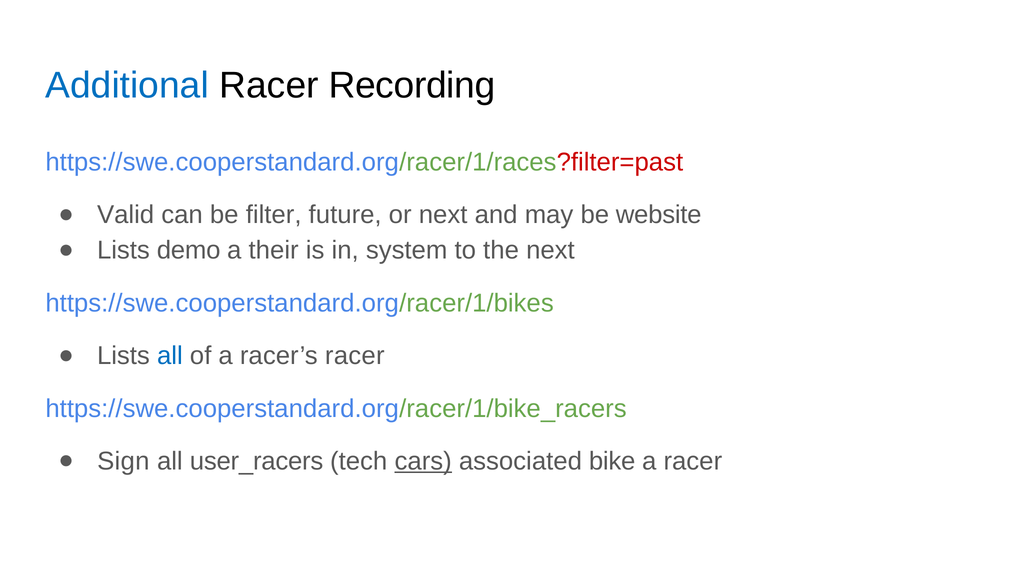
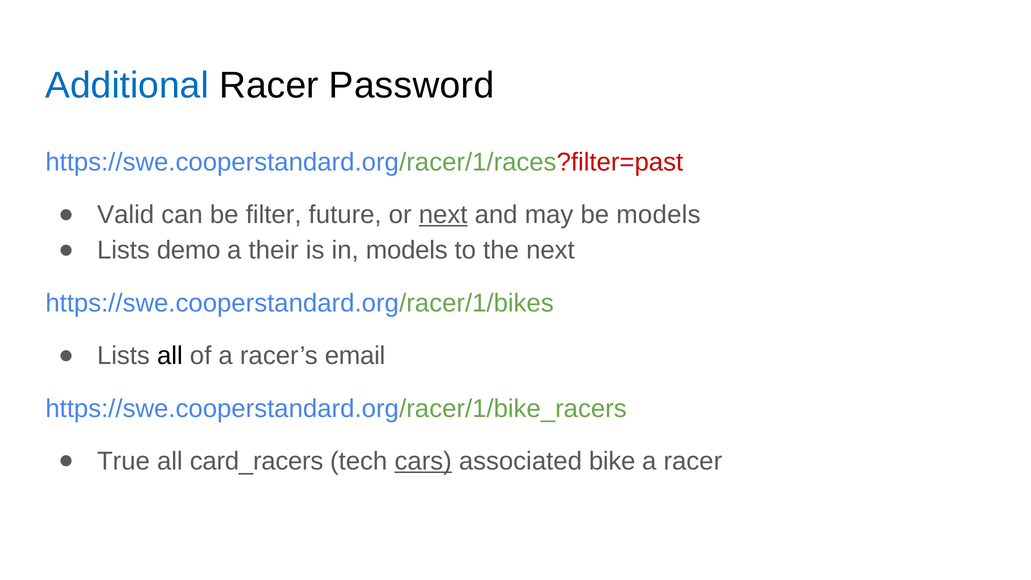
Recording: Recording -> Password (412, 85)
next underline: none -> present (443, 215)
be website: website -> models (658, 215)
in system: system -> models (407, 250)
all colour: blue -> black (170, 356)
racer’s racer: racer -> email (355, 356)
Sign: Sign -> True (123, 461)
user_racers: user_racers -> card_racers (257, 461)
